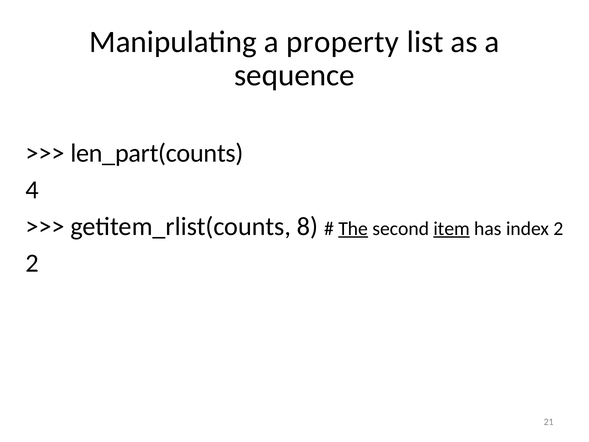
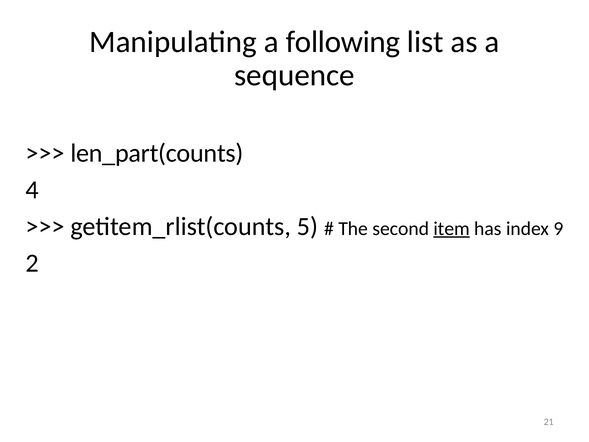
property: property -> following (343, 42)
8: 8 -> 5 (307, 226)
The underline: present -> none (353, 228)
index 2: 2 -> 9 (559, 228)
